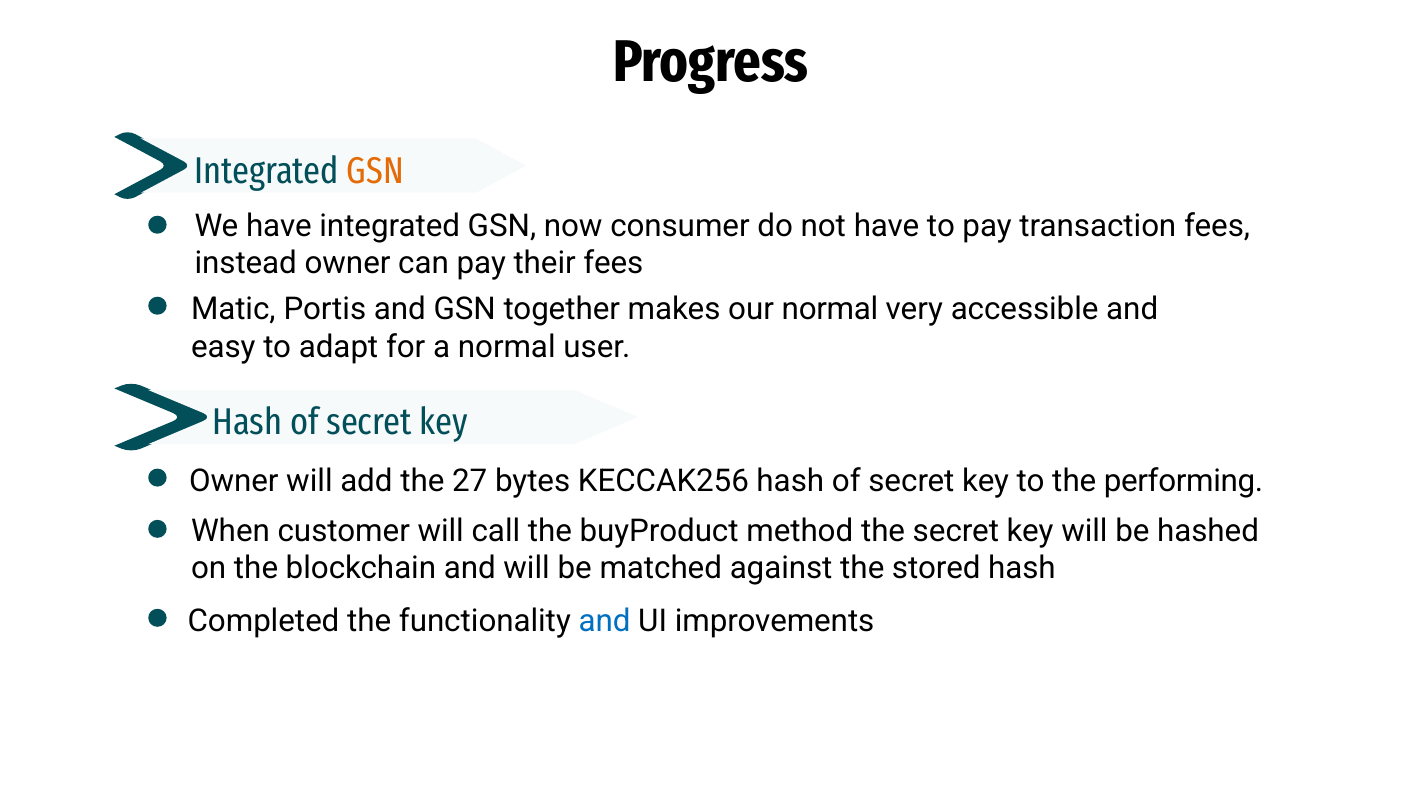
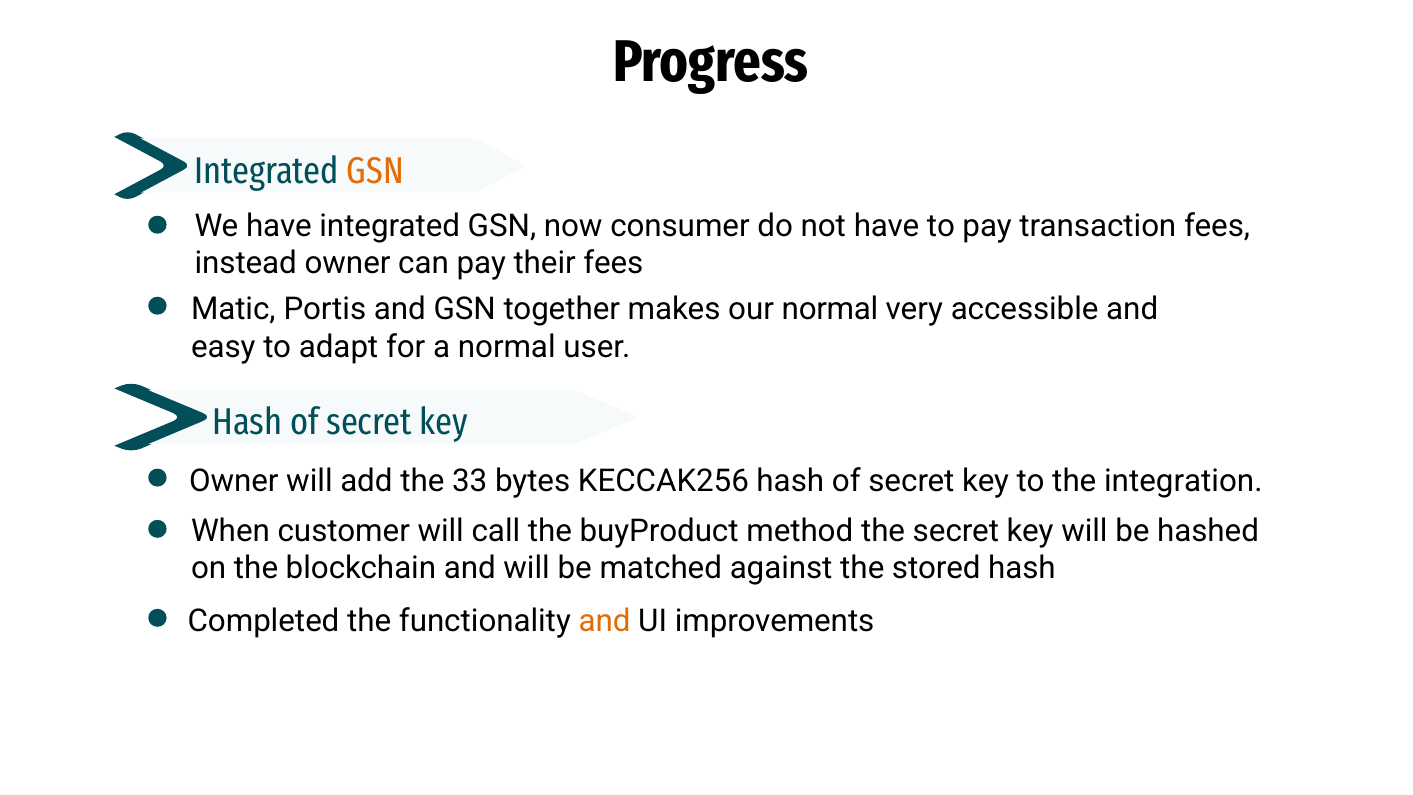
27: 27 -> 33 (470, 481)
performing: performing -> integration (1183, 481)
and colour: blue -> orange (605, 621)
